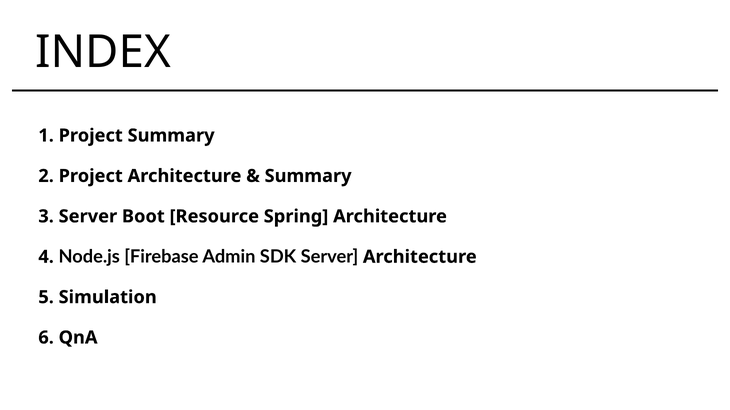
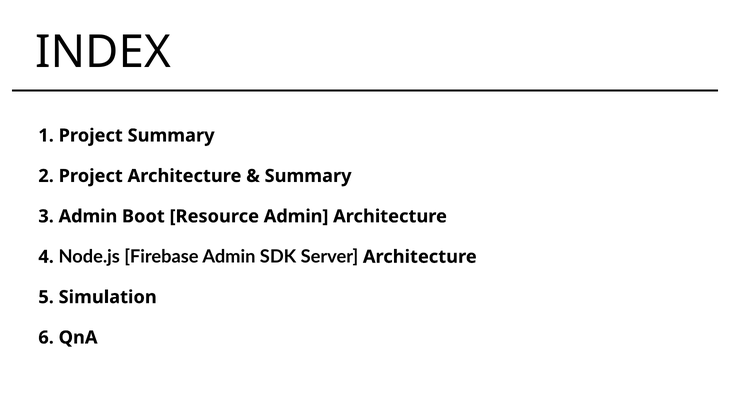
3 Server: Server -> Admin (88, 217)
Resource Spring: Spring -> Admin (296, 217)
